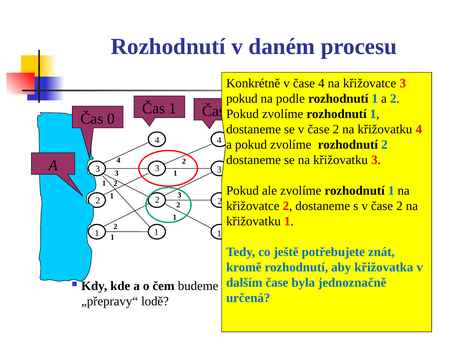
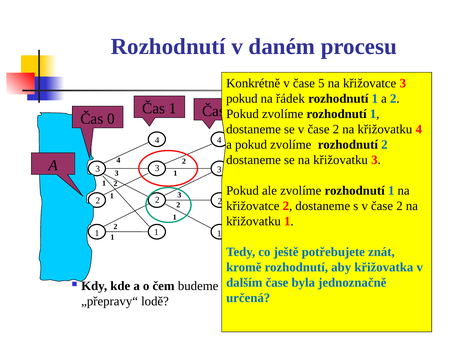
čase 4: 4 -> 5 (321, 83)
podle: podle -> řádek (290, 99)
